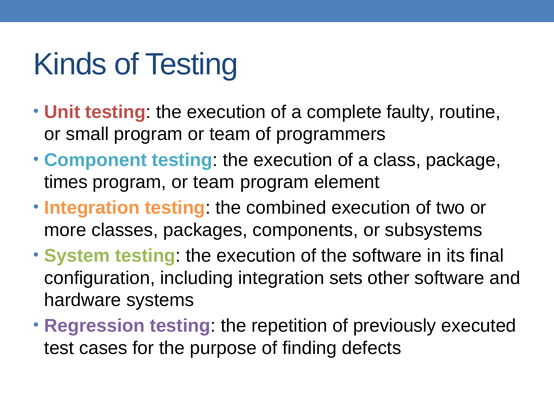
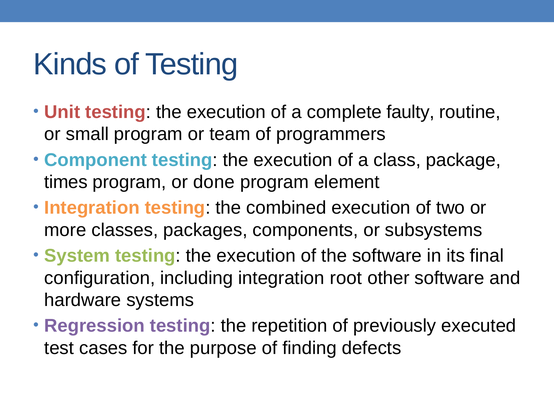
team: team -> done (214, 182)
sets: sets -> root (346, 278)
